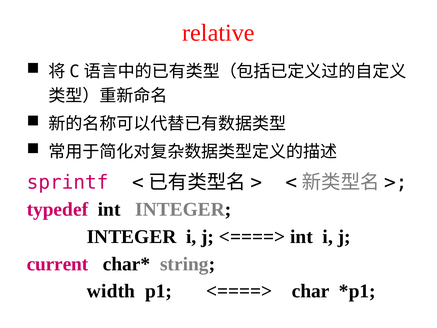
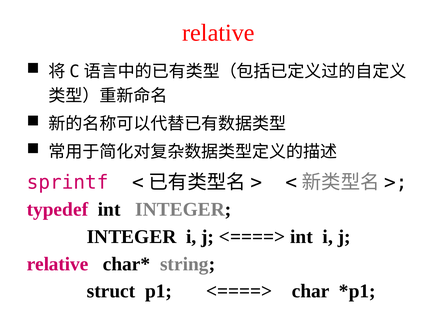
current: current -> relative (58, 264)
width: width -> struct (111, 291)
